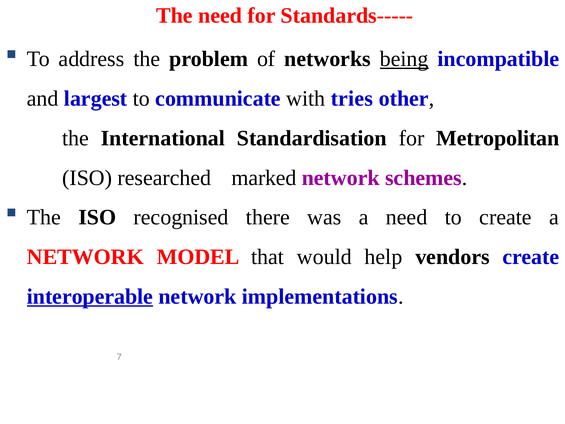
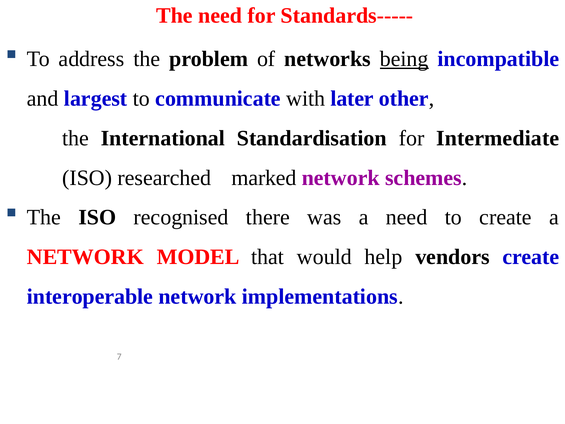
tries: tries -> later (352, 99)
Metropolitan: Metropolitan -> Intermediate (498, 138)
interoperable underline: present -> none (90, 296)
